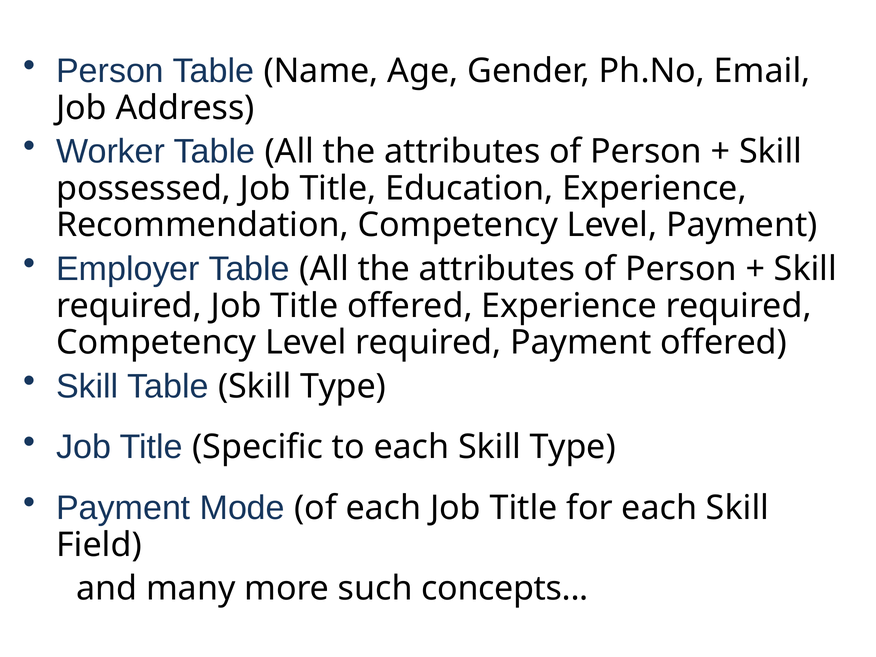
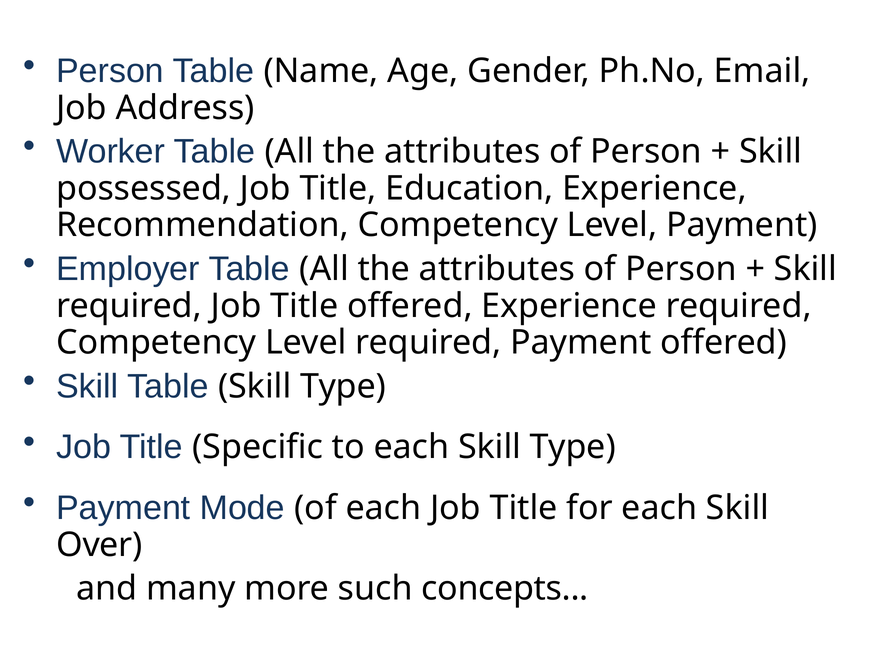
Field: Field -> Over (99, 545)
